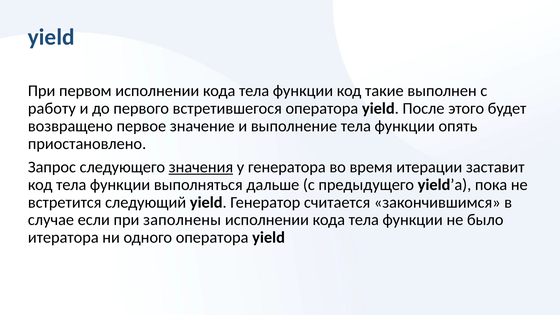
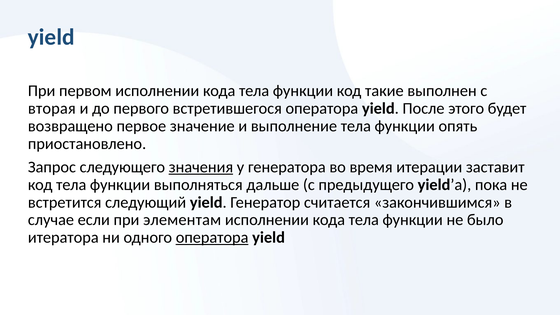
работу: работу -> вторая (52, 108)
заполнены: заполнены -> элементам (182, 220)
оператора underline: none -> present (212, 237)
